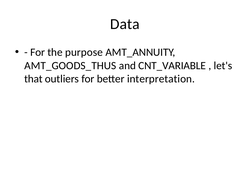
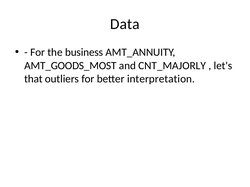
purpose: purpose -> business (84, 52)
AMT_GOODS_THUS: AMT_GOODS_THUS -> AMT_GOODS_MOST (70, 66)
CNT_VARIABLE: CNT_VARIABLE -> CNT_MAJORLY (172, 66)
